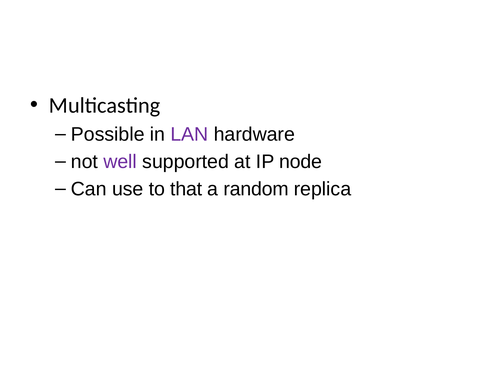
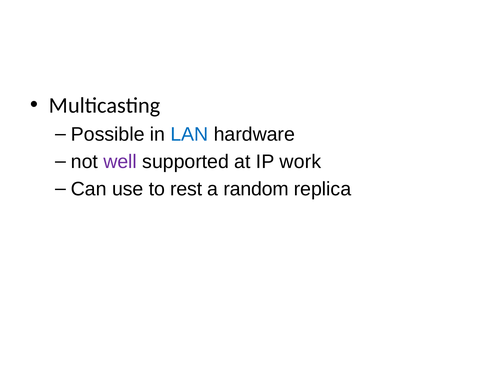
LAN colour: purple -> blue (189, 134)
node: node -> work (300, 161)
that: that -> rest (186, 189)
